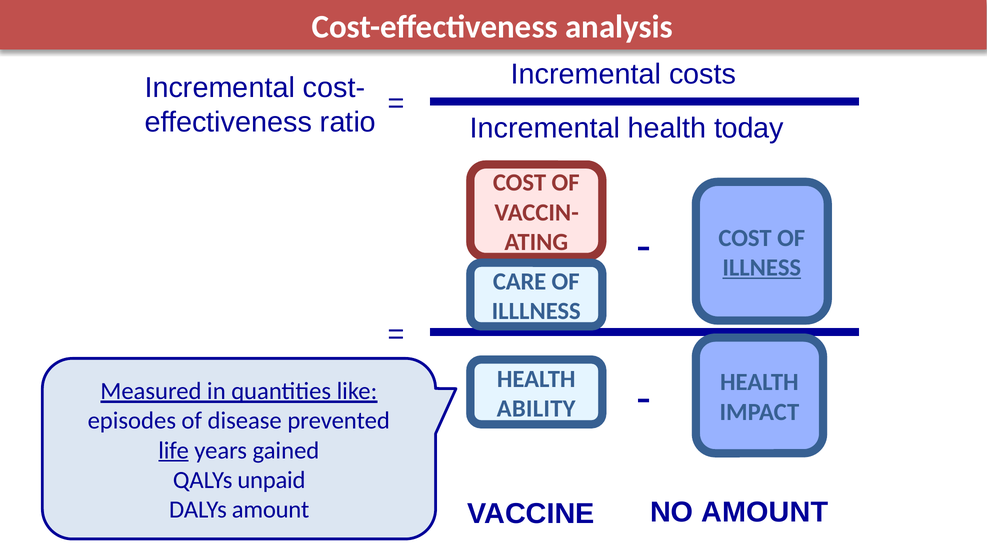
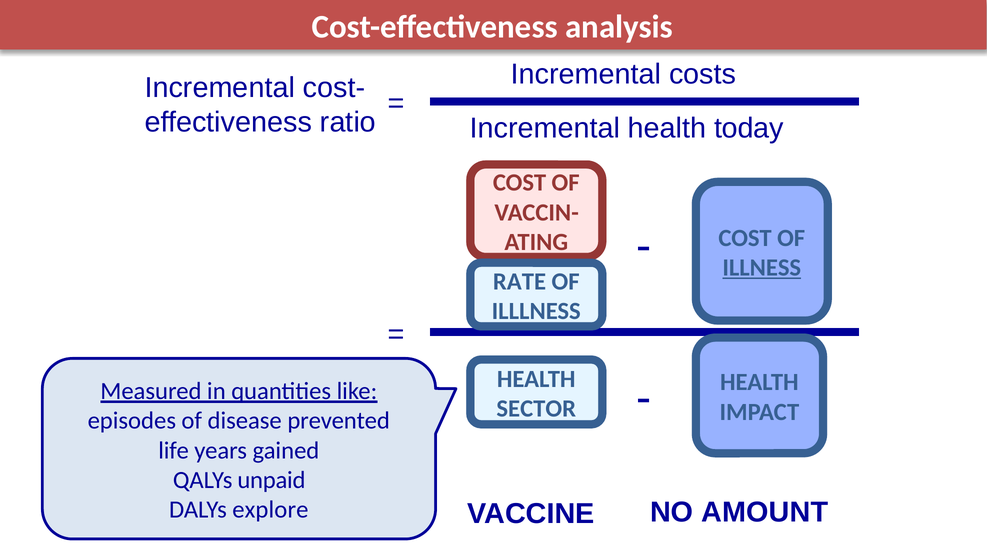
CARE: CARE -> RATE (519, 282)
ABILITY: ABILITY -> SECTOR (536, 409)
life underline: present -> none (174, 451)
DALYs amount: amount -> explore (270, 510)
